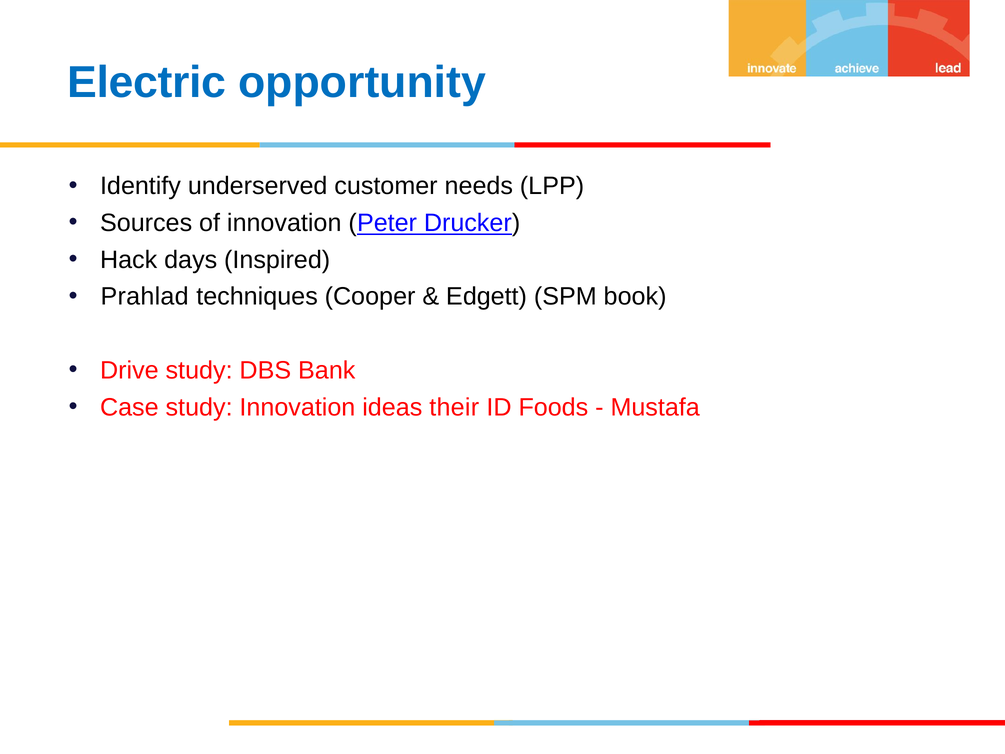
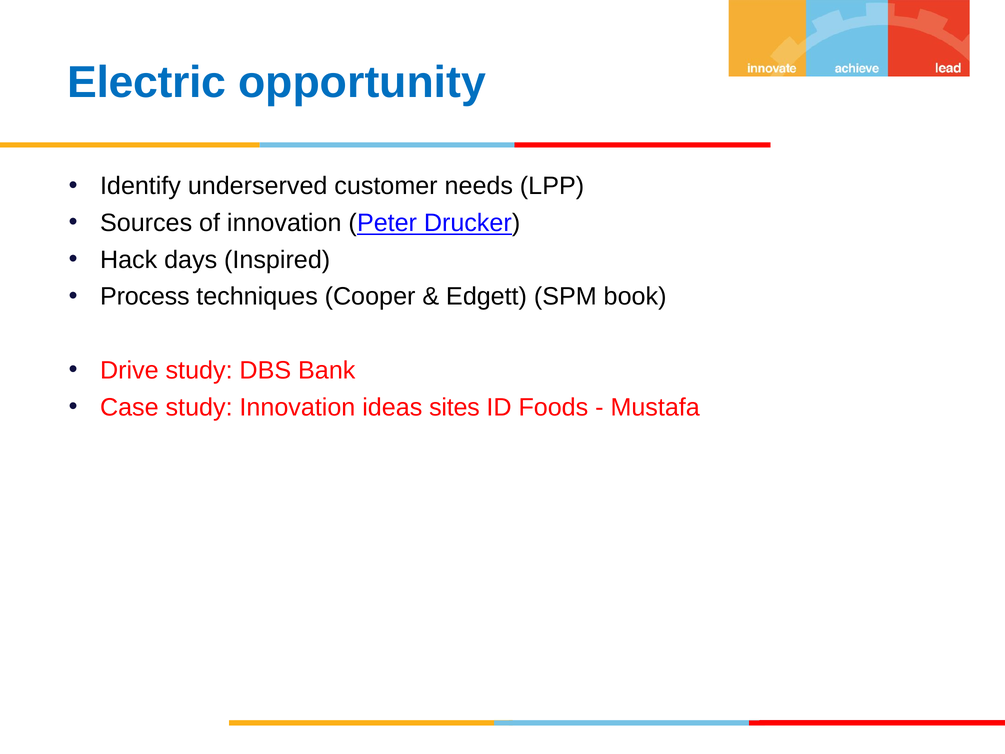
Prahlad: Prahlad -> Process (145, 297)
their: their -> sites (454, 407)
